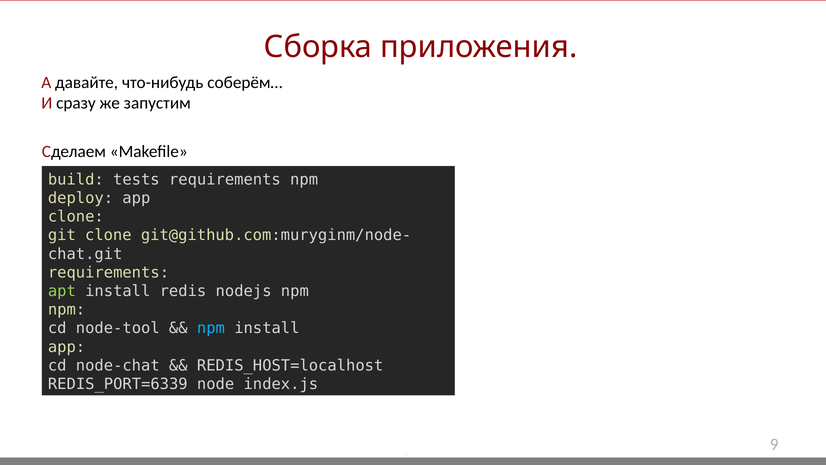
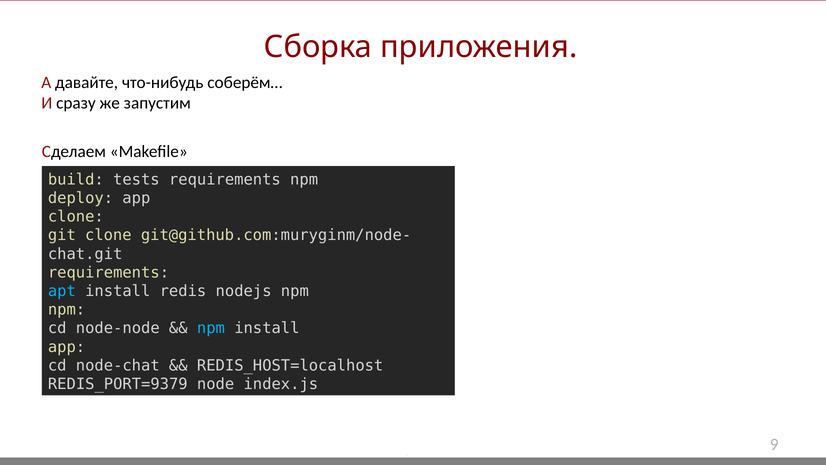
apt colour: light green -> light blue (62, 291)
node-tool: node-tool -> node-node (118, 328)
REDIS_PORT=6339: REDIS_PORT=6339 -> REDIS_PORT=9379 (118, 384)
